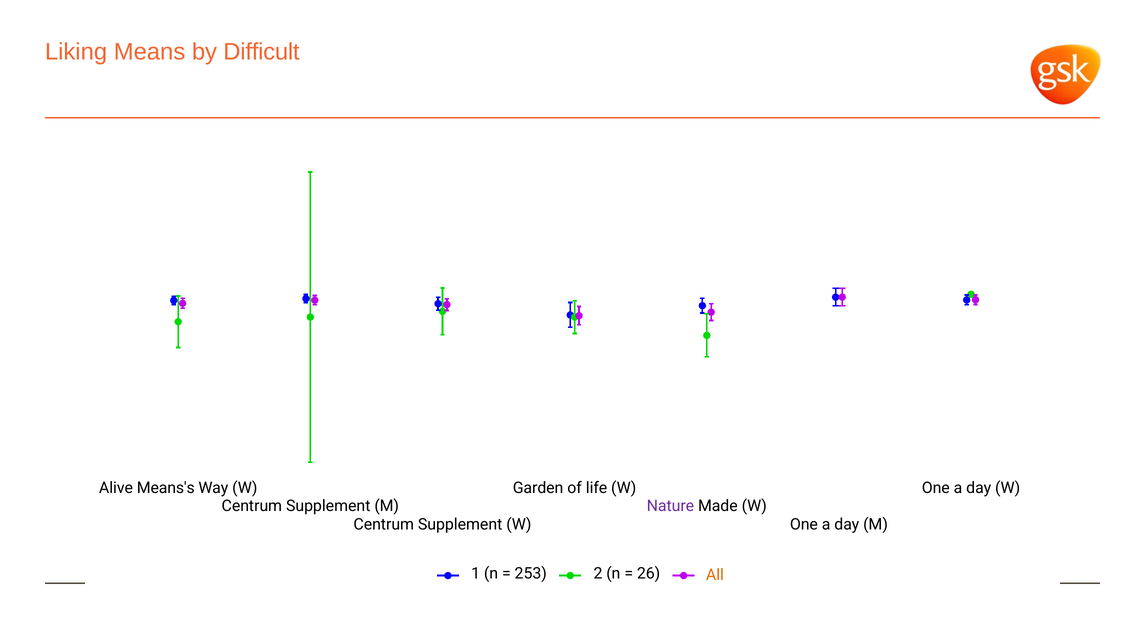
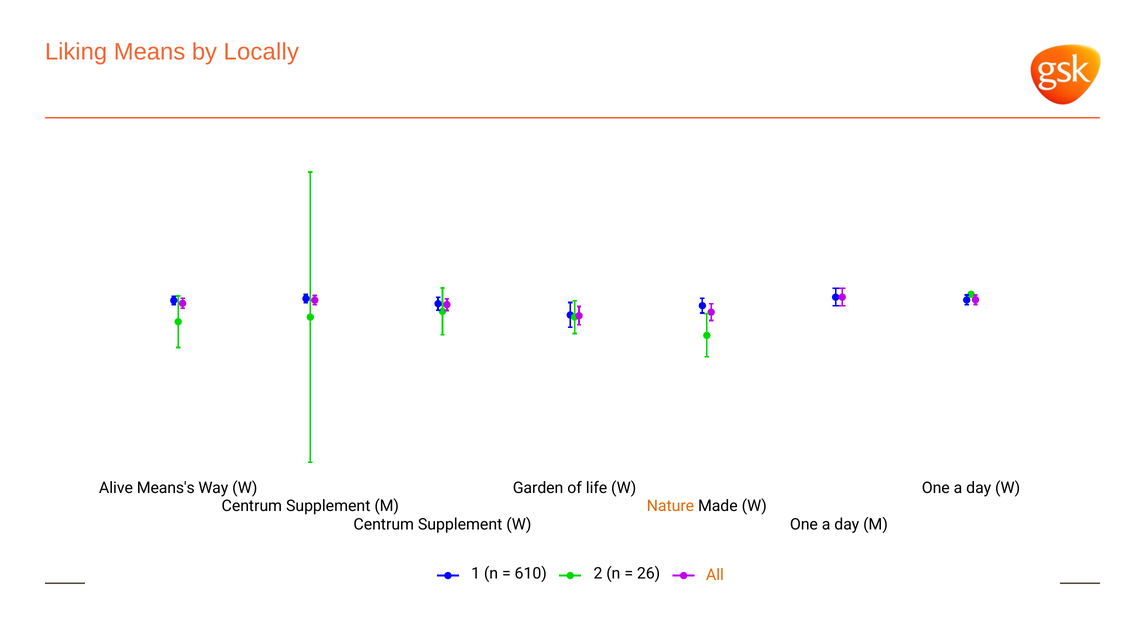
Difficult: Difficult -> Locally (261, 52)
Nature colour: purple -> orange (670, 506)
253: 253 -> 610 (531, 573)
